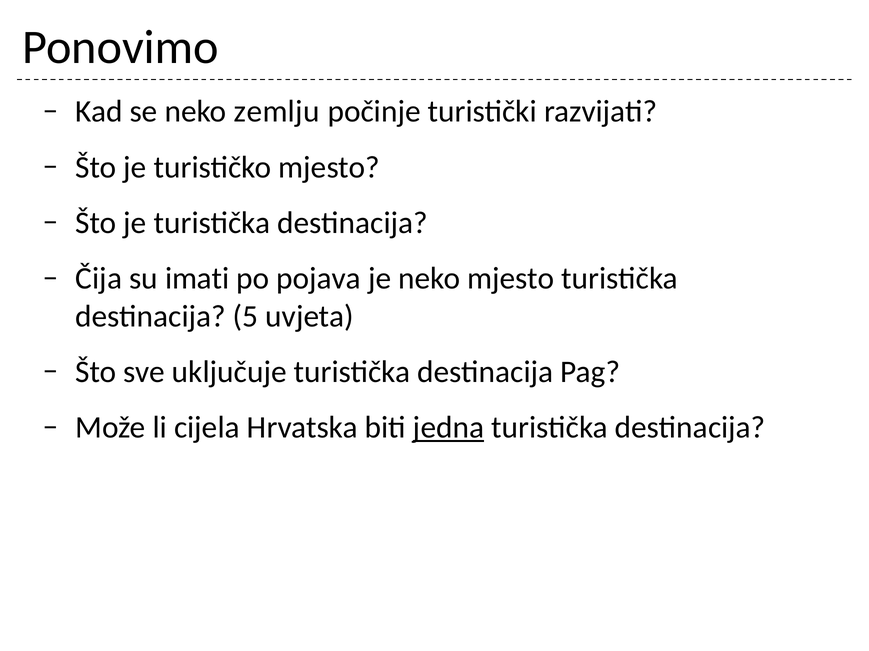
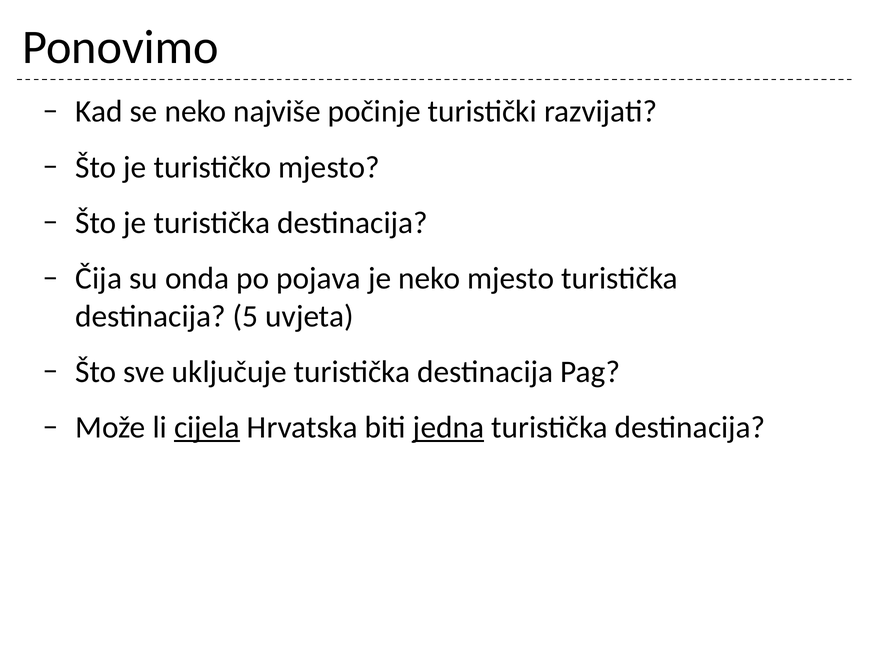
zemlju: zemlju -> najviše (277, 112)
imati: imati -> onda (197, 279)
cijela underline: none -> present (207, 428)
